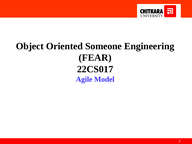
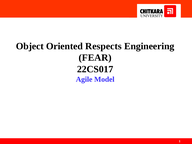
Someone: Someone -> Respects (103, 46)
